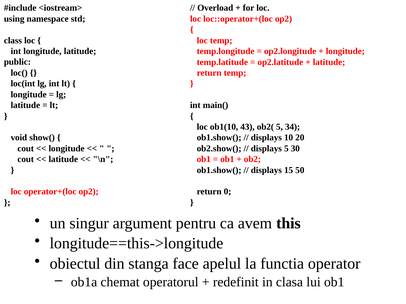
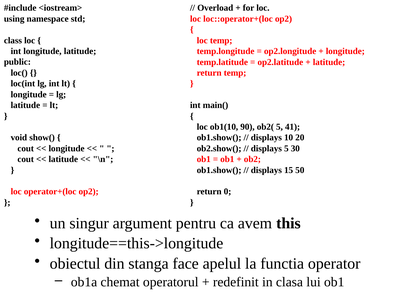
43: 43 -> 90 (248, 127)
34: 34 -> 41 (293, 127)
